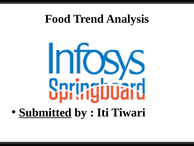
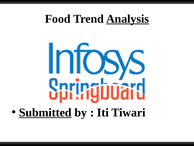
Analysis underline: none -> present (128, 19)
